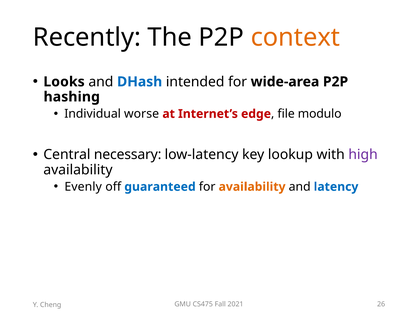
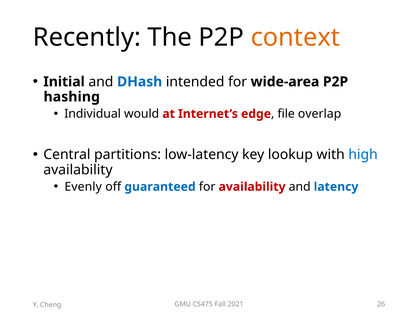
Looks: Looks -> Initial (64, 82)
worse: worse -> would (142, 114)
modulo: modulo -> overlap (320, 114)
necessary: necessary -> partitions (128, 154)
high colour: purple -> blue (363, 154)
availability colour: orange -> red (252, 186)
